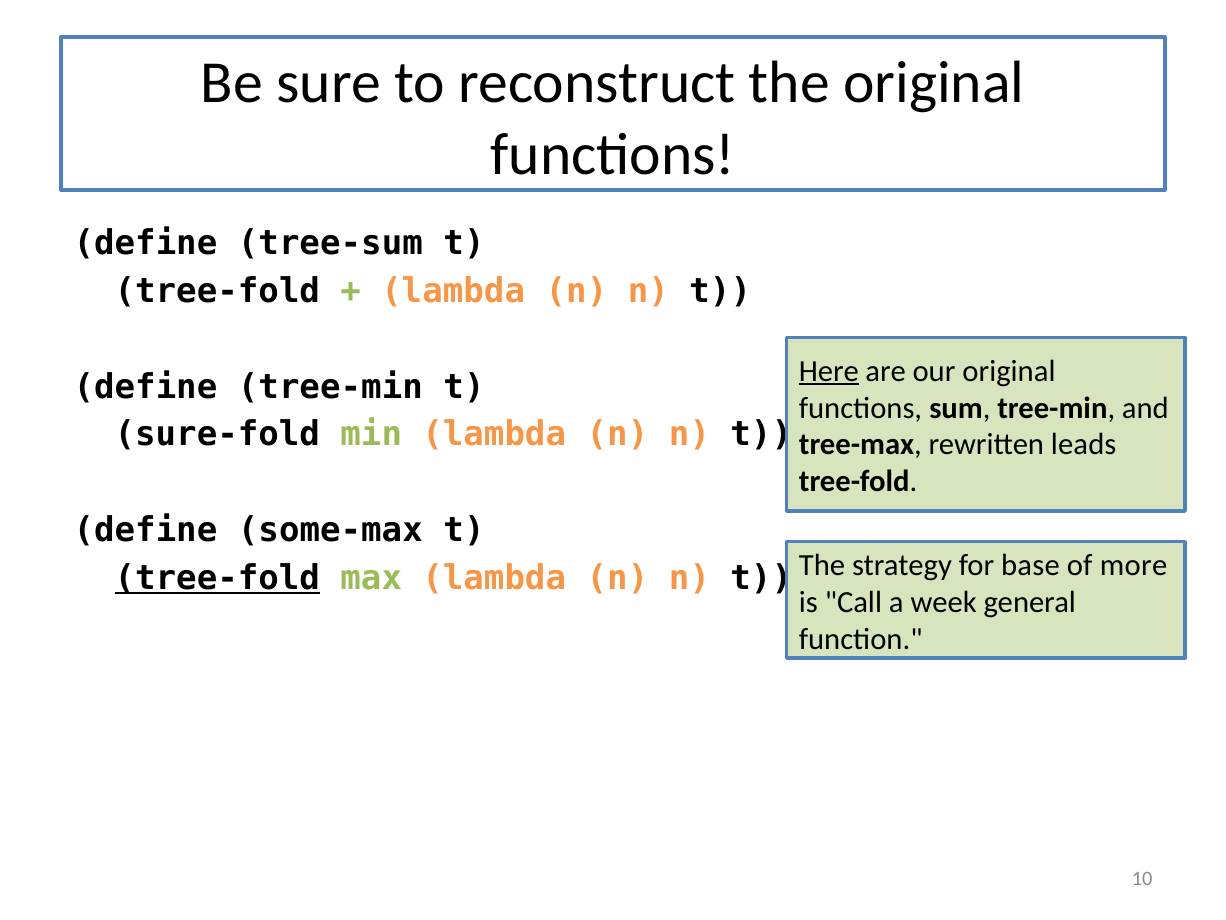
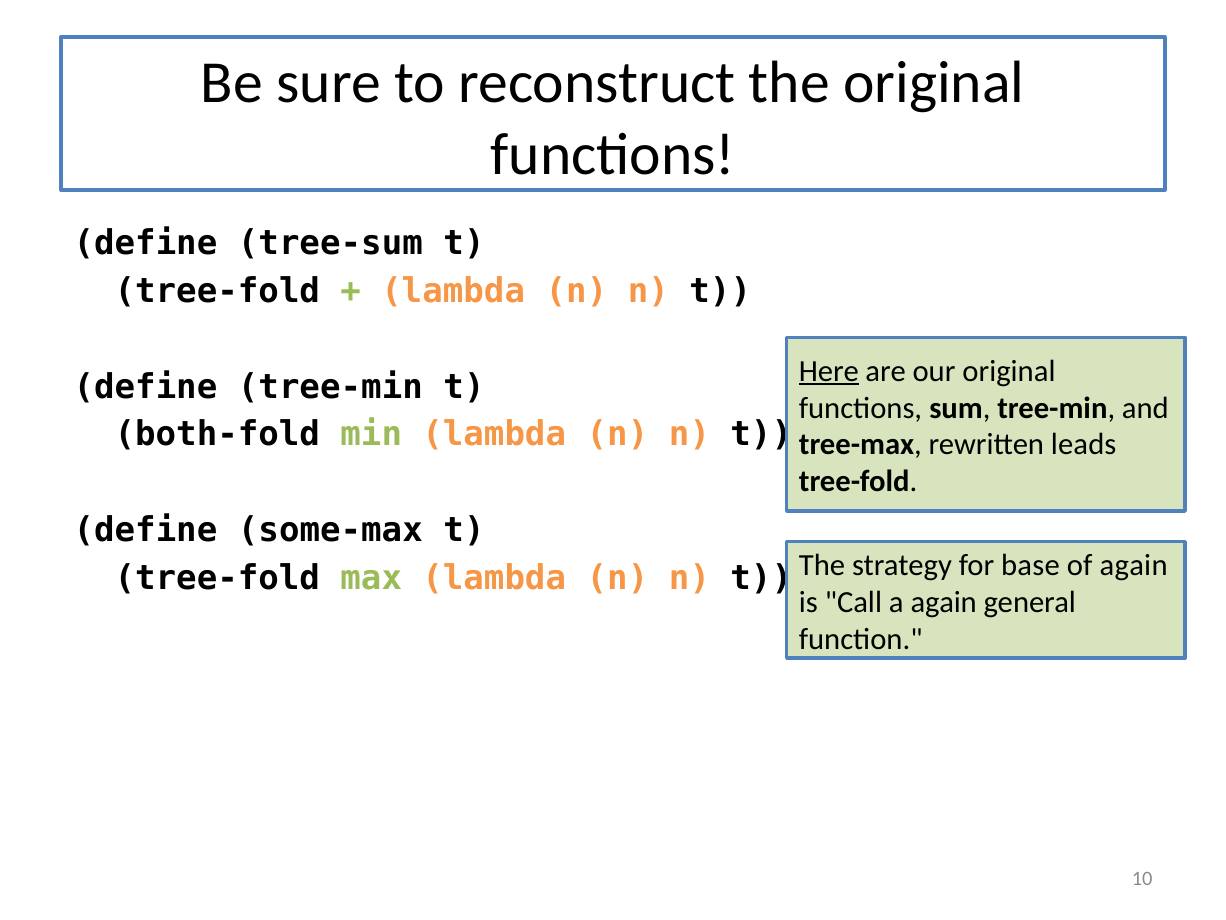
sure-fold: sure-fold -> both-fold (217, 435)
of more: more -> again (1134, 565)
tree-fold underline: present -> none (217, 578)
a week: week -> again (944, 602)
